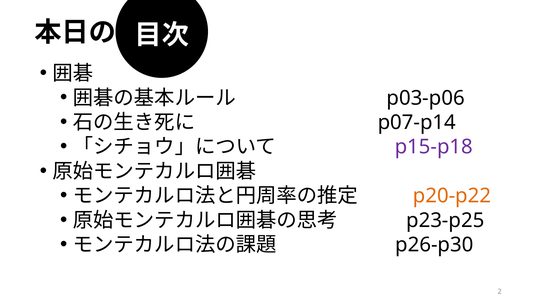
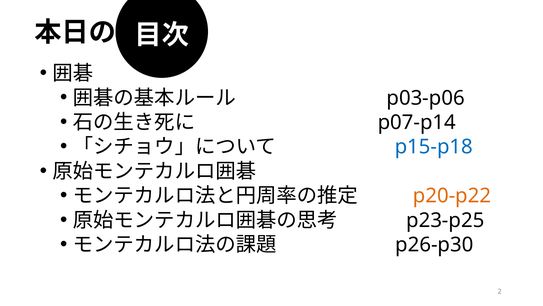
p15-p18 colour: purple -> blue (434, 147)
